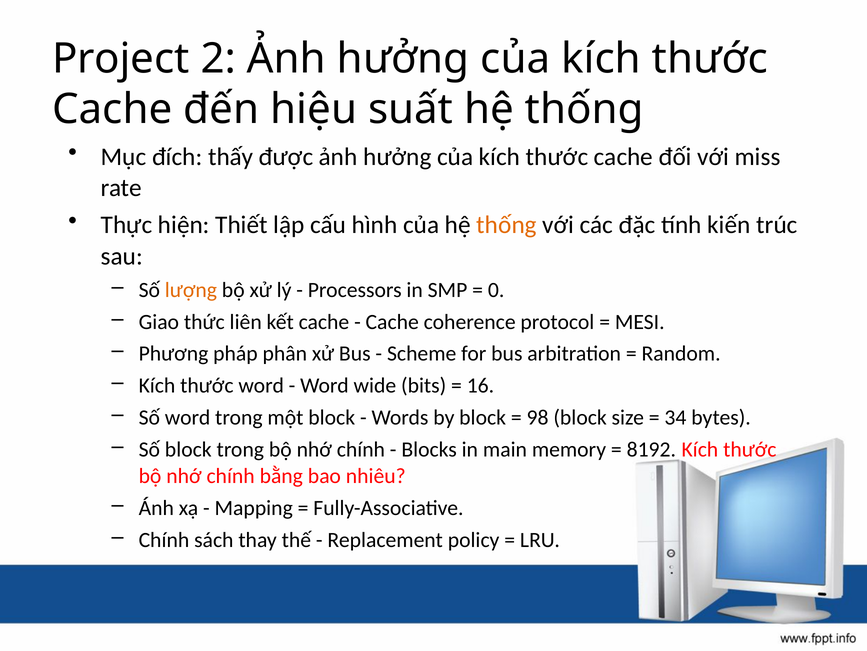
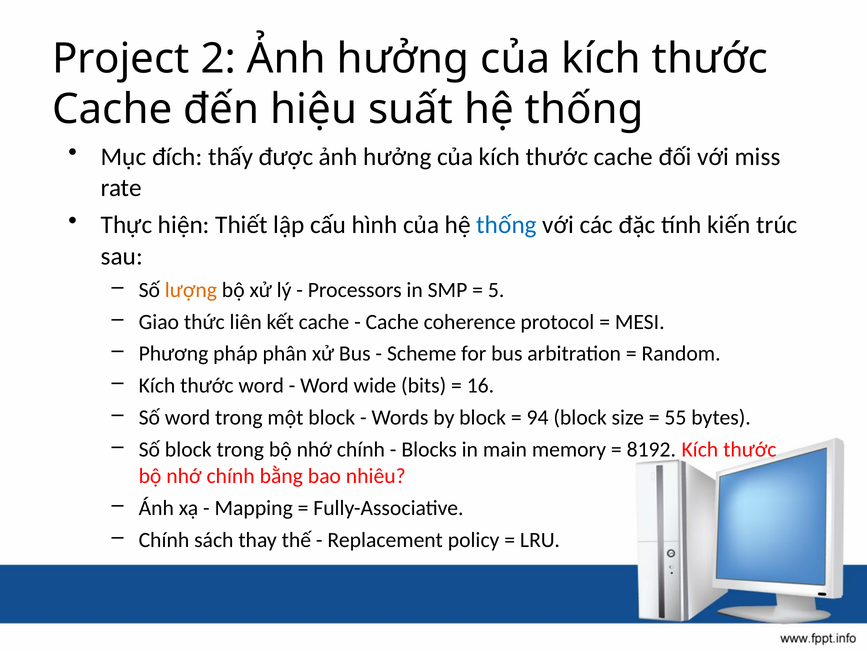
thống colour: orange -> blue (507, 225)
0: 0 -> 5 (496, 290)
98: 98 -> 94 (538, 417)
34: 34 -> 55 (675, 417)
